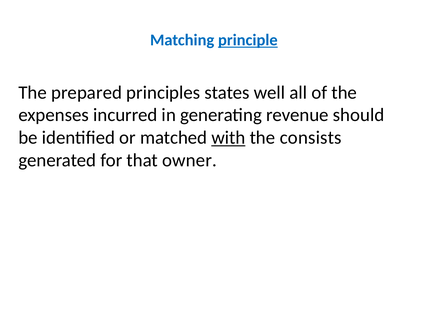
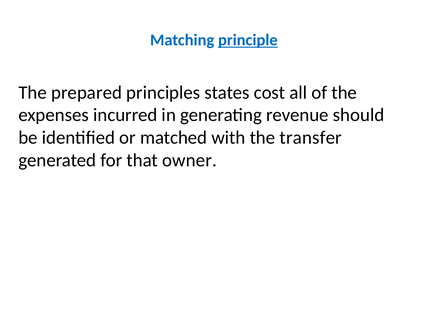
well: well -> cost (269, 92)
with underline: present -> none (228, 138)
consists: consists -> transfer (311, 138)
